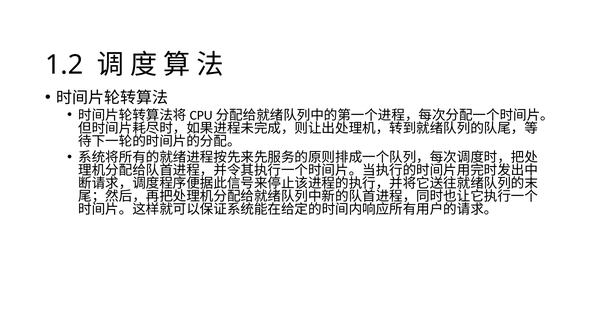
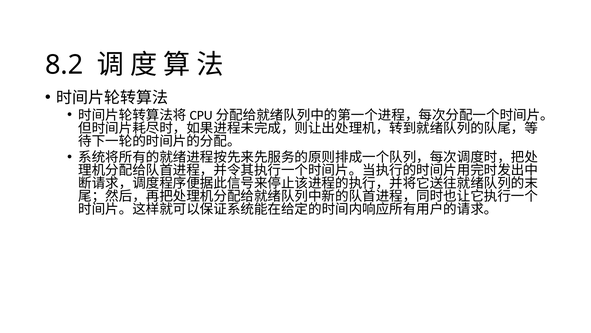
1.2: 1.2 -> 8.2 (64, 65)
